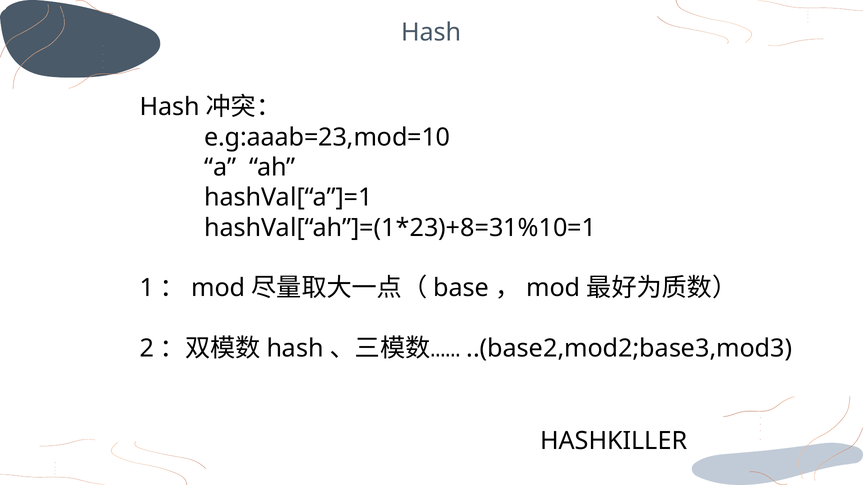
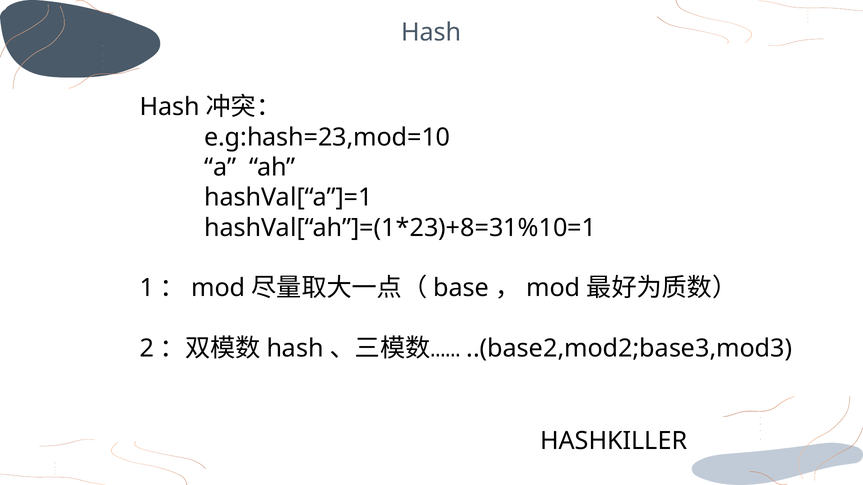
e.g:aaab=23,mod=10: e.g:aaab=23,mod=10 -> e.g:hash=23,mod=10 (327, 137)
